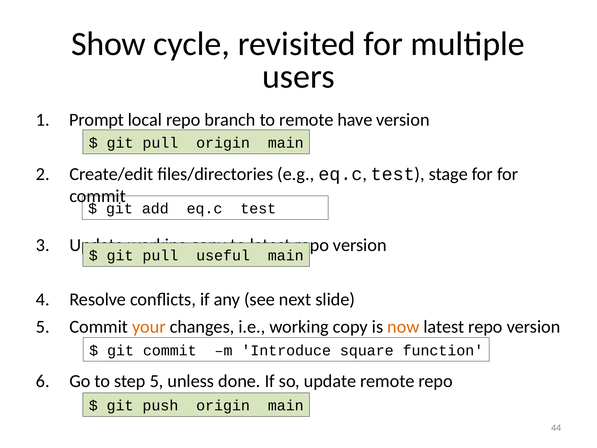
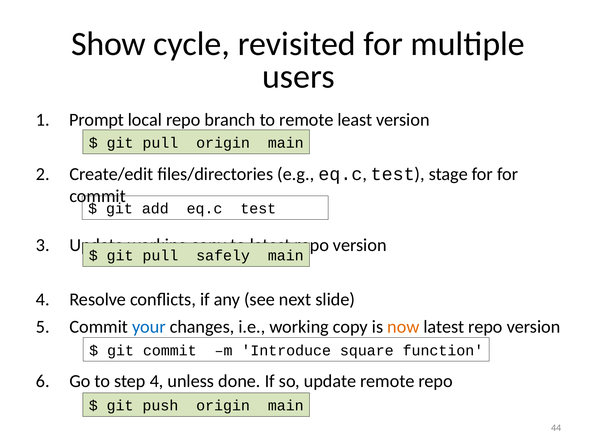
have: have -> least (355, 120)
useful: useful -> safely (223, 256)
your colour: orange -> blue (149, 327)
step 5: 5 -> 4 (157, 381)
